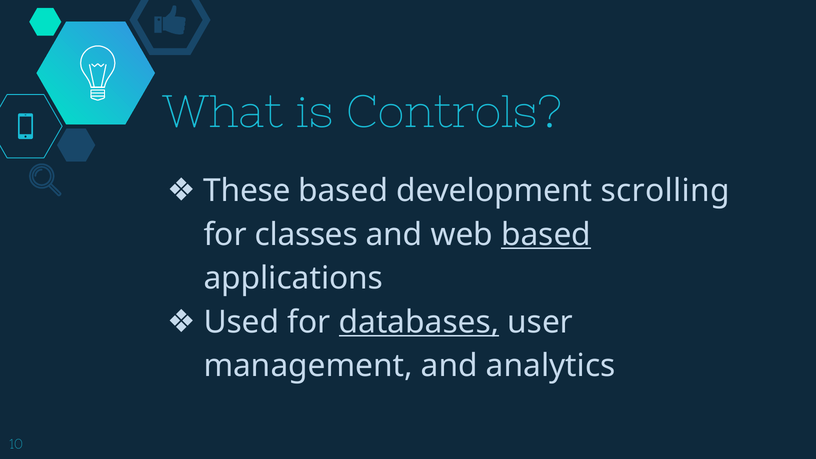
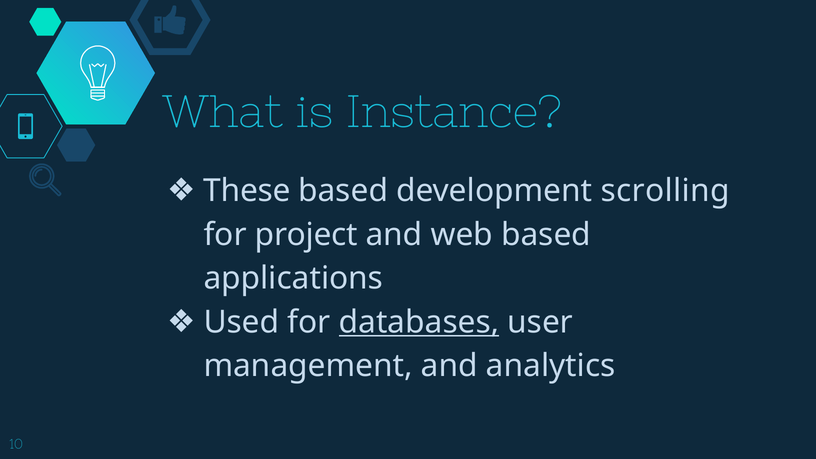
Controls: Controls -> Instance (454, 112)
classes: classes -> project (306, 235)
based underline: present -> none (546, 235)
